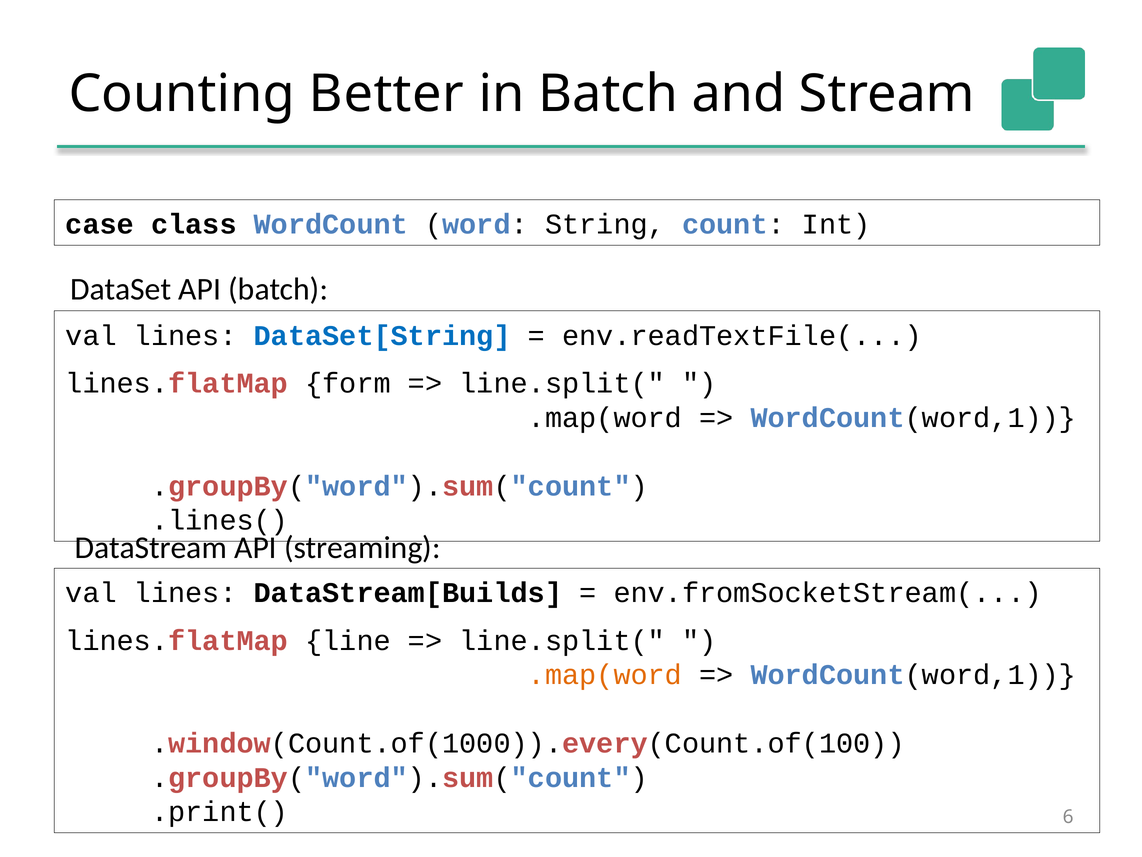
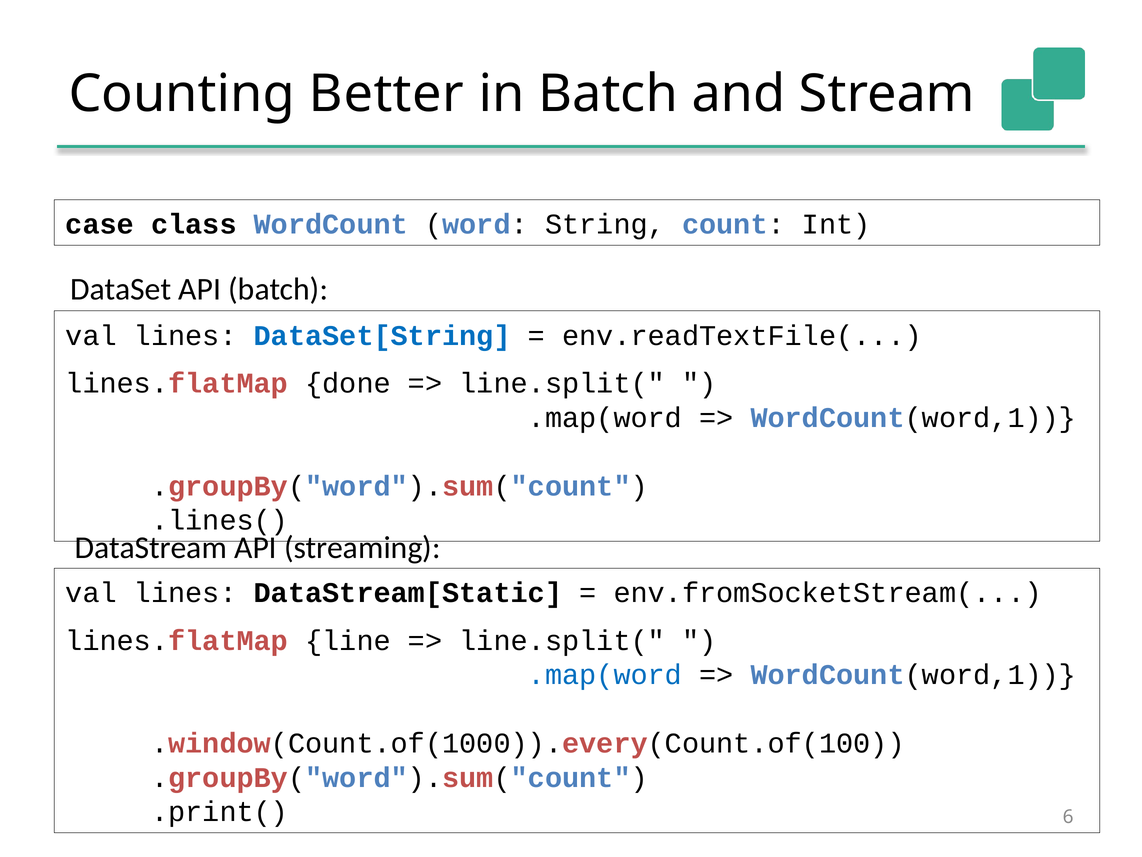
form: form -> done (348, 383)
DataStream[Builds: DataStream[Builds -> DataStream[Static (408, 593)
.map(word colour: orange -> blue (605, 674)
